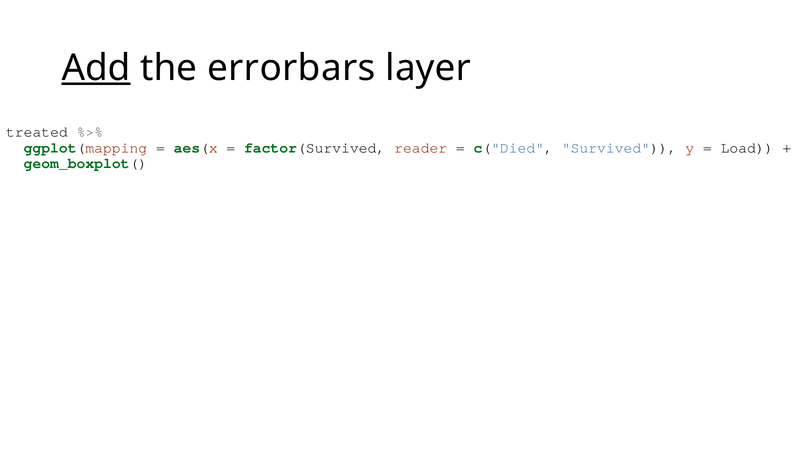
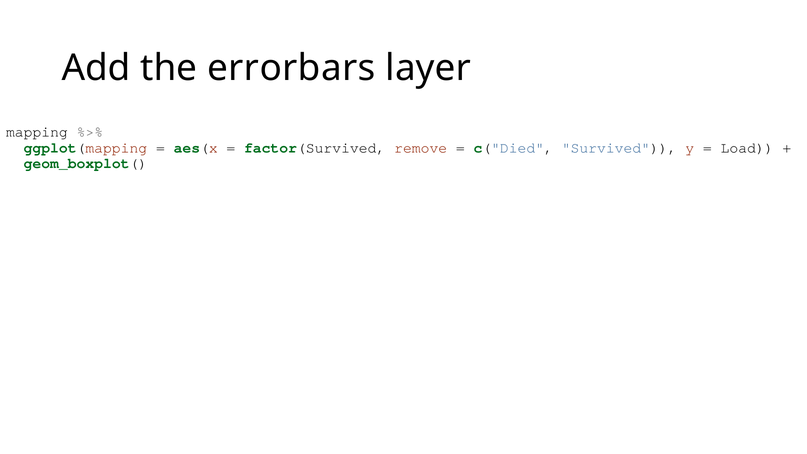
Add underline: present -> none (96, 68)
treated: treated -> mapping (37, 132)
reader: reader -> remove (421, 148)
